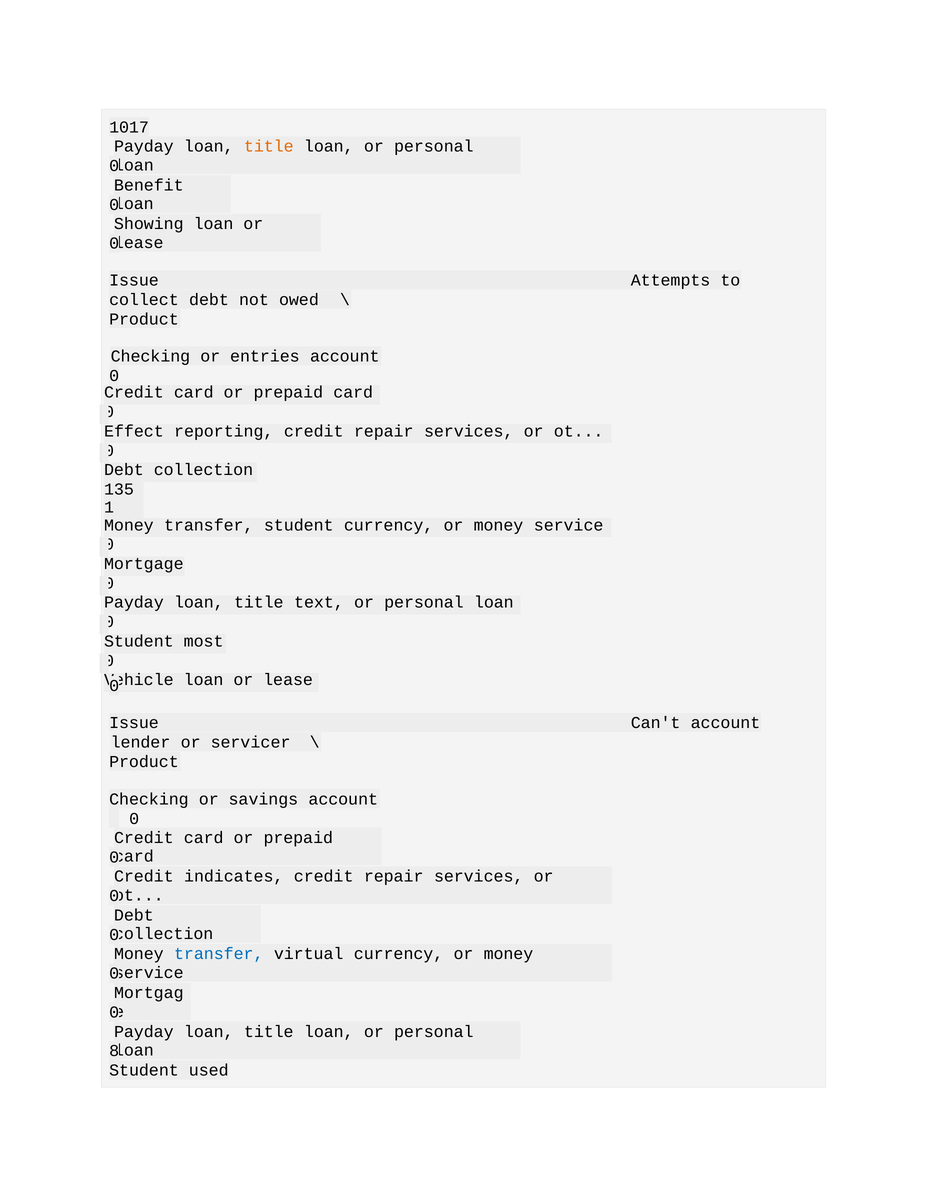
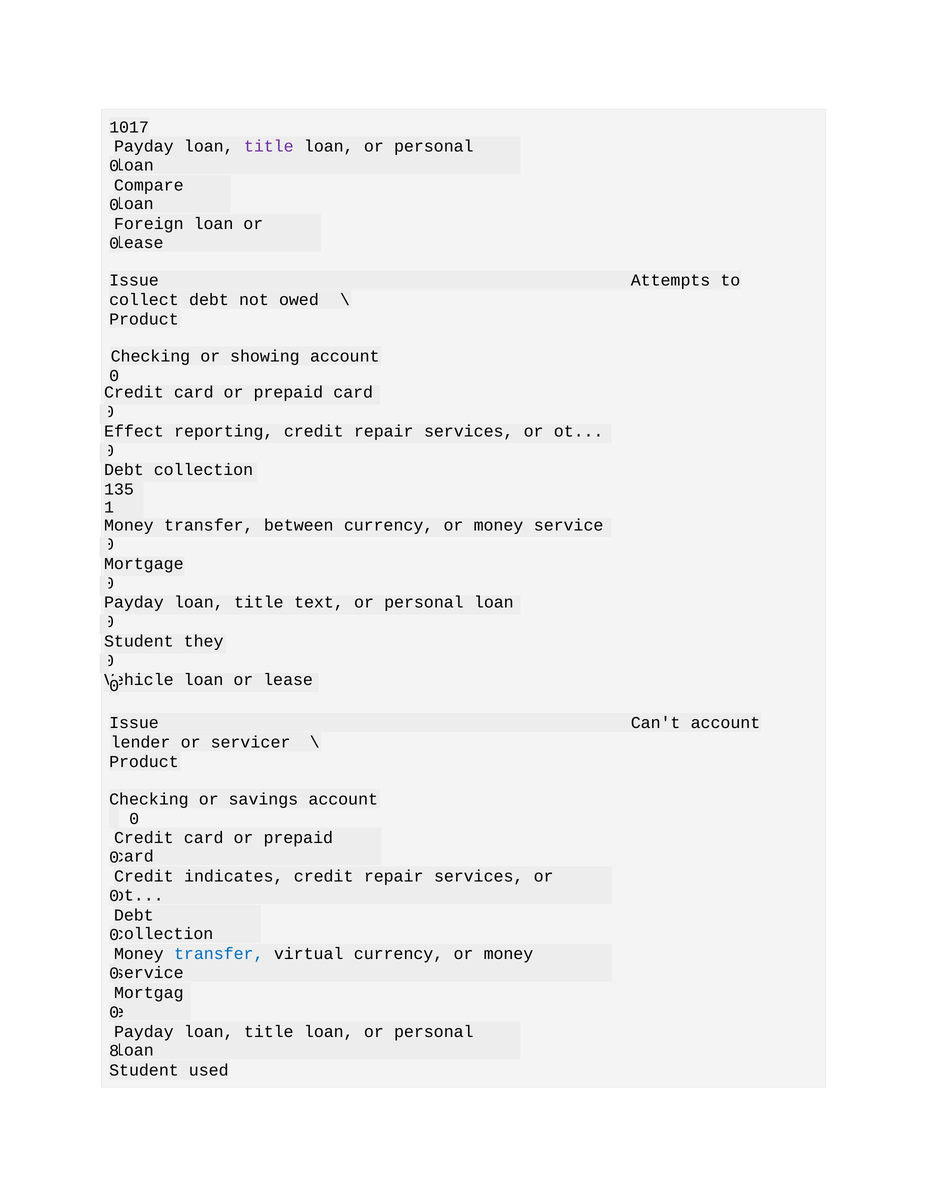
title colour: orange -> purple (269, 146)
Benefit: Benefit -> Compare (149, 185)
Showing: Showing -> Foreign (149, 224)
entries: entries -> showing (265, 356)
transfer student: student -> between (299, 525)
most: most -> they (204, 641)
